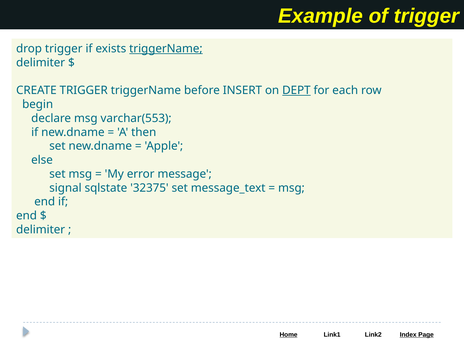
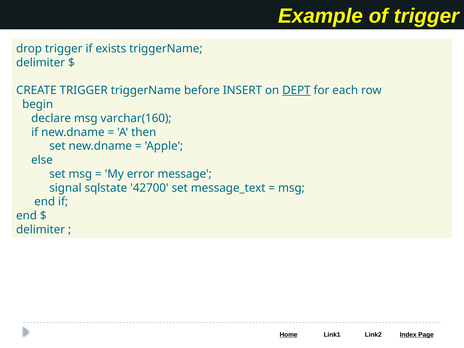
triggerName underline: present -> none (166, 49)
varchar(553: varchar(553 -> varchar(160 (136, 118)
32375: 32375 -> 42700 (149, 188)
